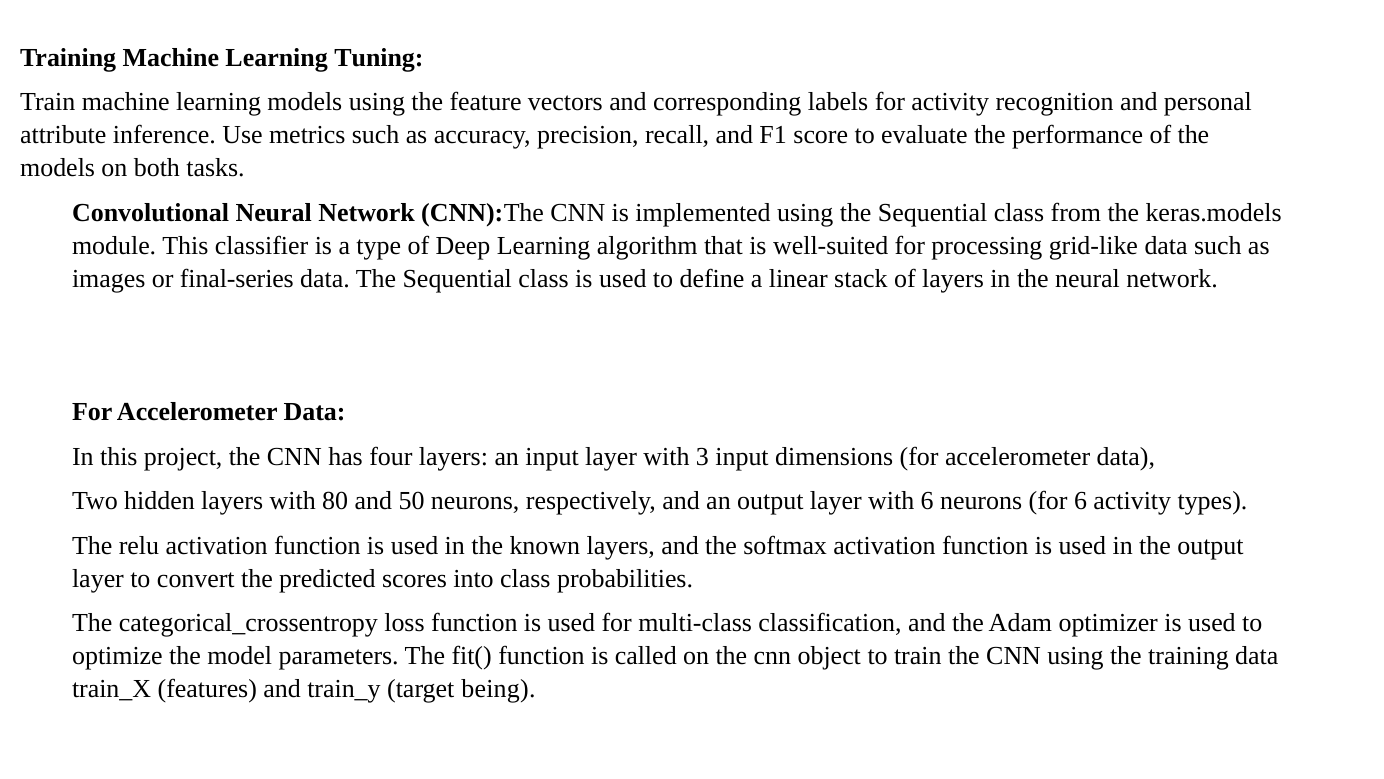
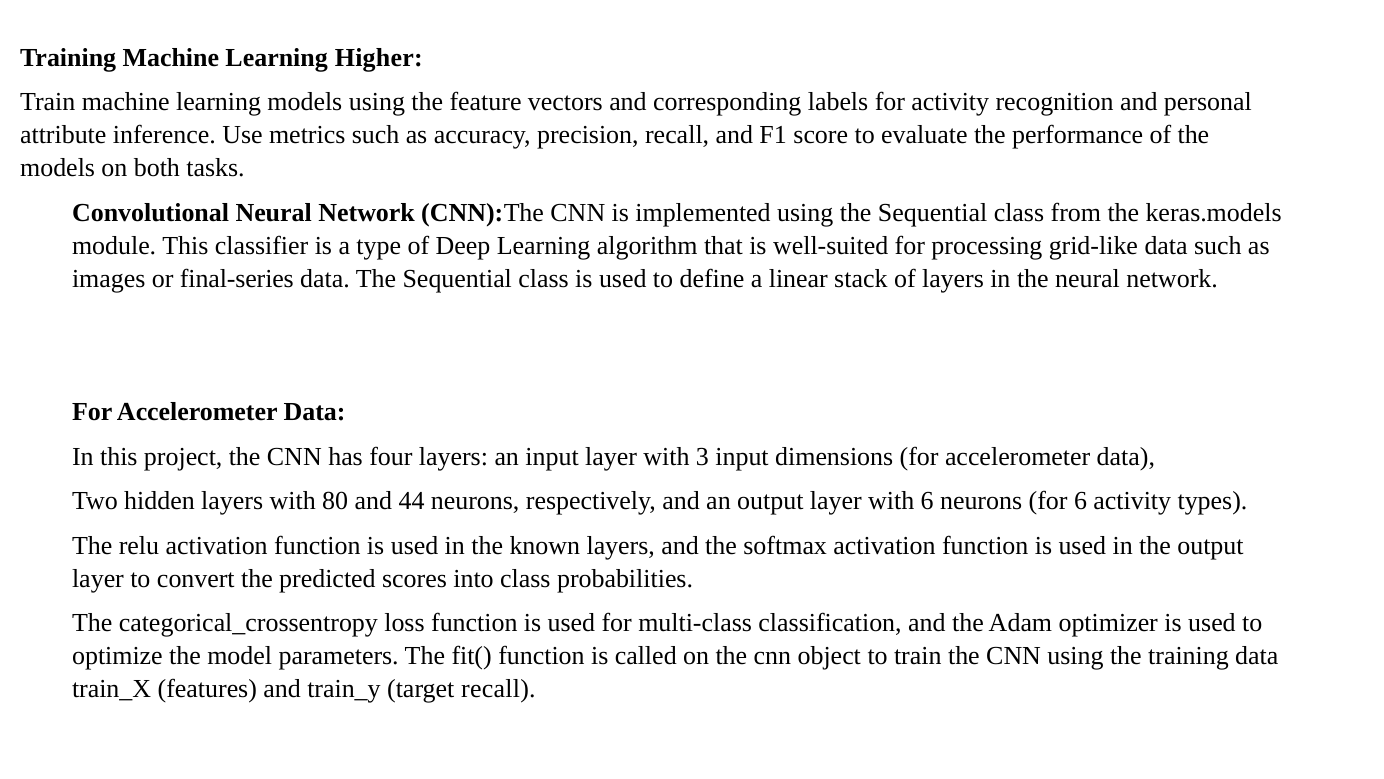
Tuning: Tuning -> Higher (379, 57)
50: 50 -> 44 (412, 501)
target being: being -> recall (498, 689)
